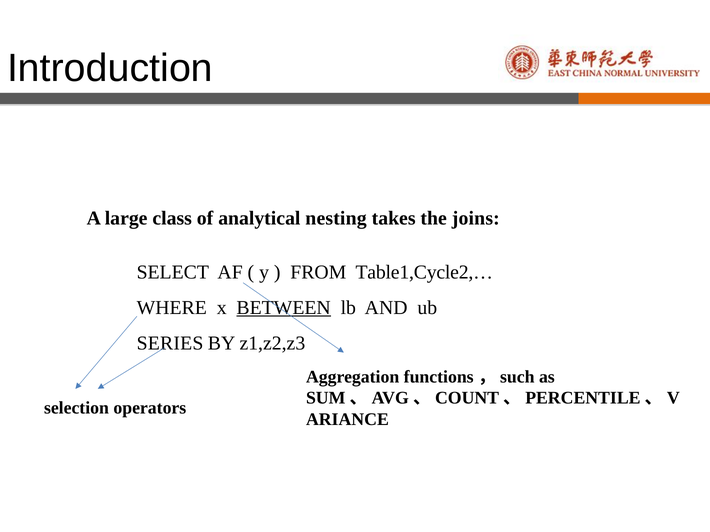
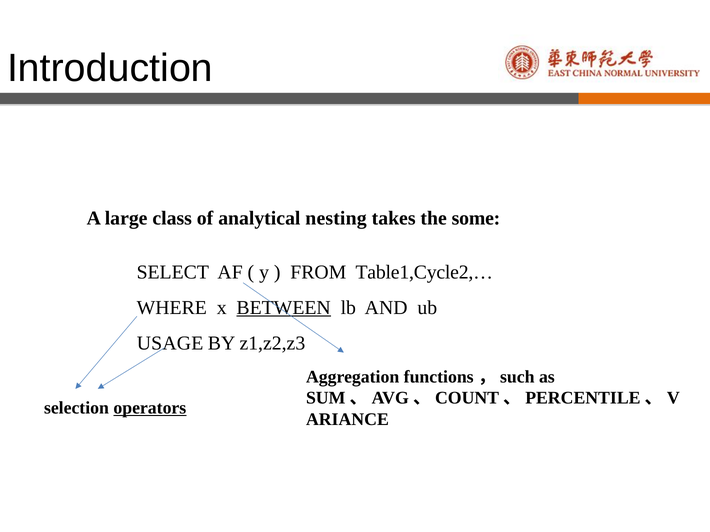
joins: joins -> some (476, 218)
SERIES: SERIES -> USAGE (170, 343)
operators underline: none -> present (150, 408)
